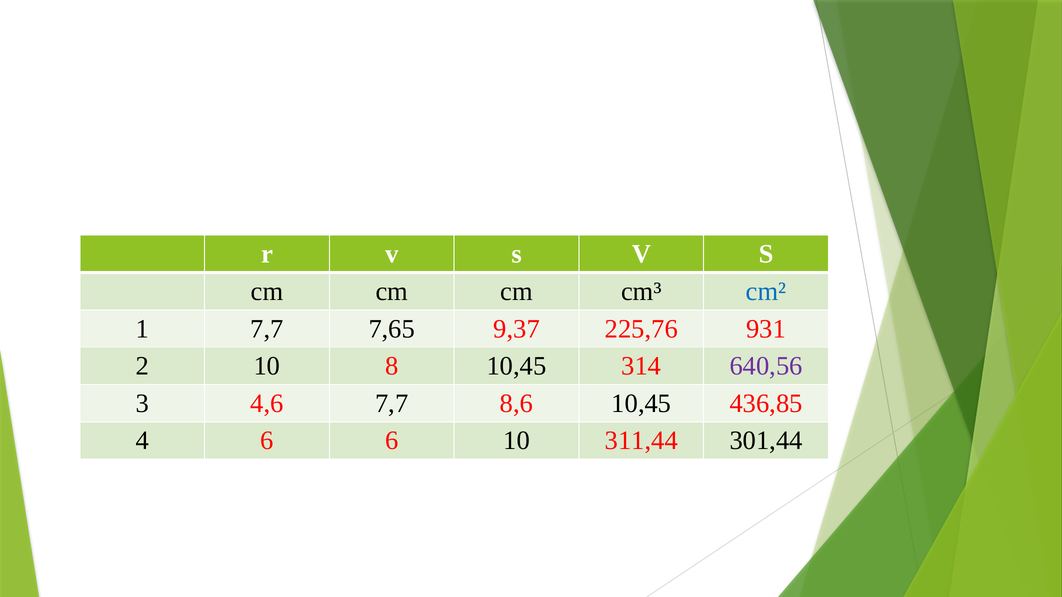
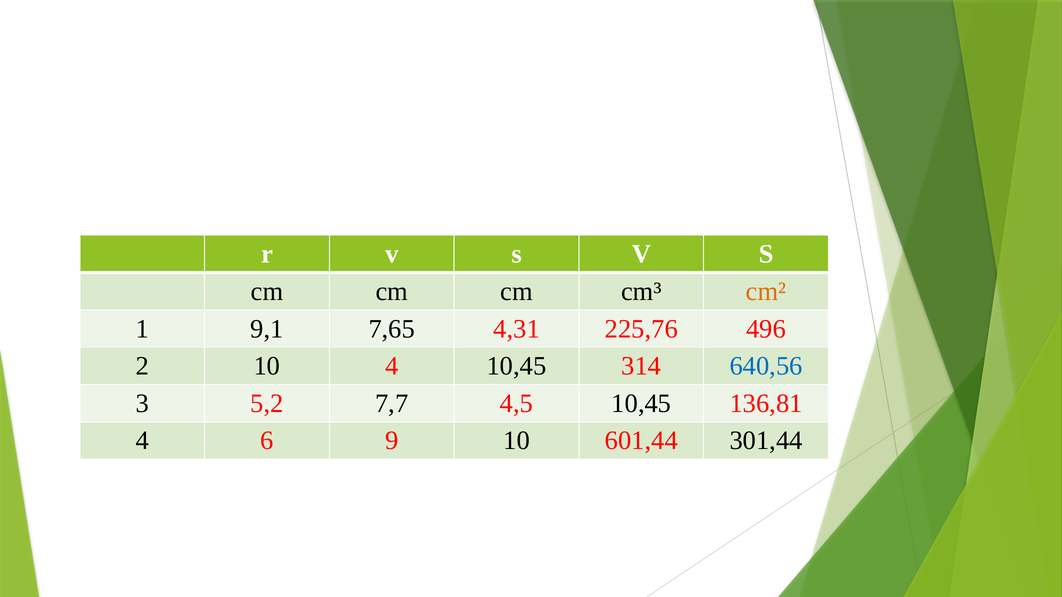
cm² colour: blue -> orange (766, 292)
1 7,7: 7,7 -> 9,1 (267, 329)
9,37: 9,37 -> 4,31 (517, 329)
931: 931 -> 496 (766, 329)
10 8: 8 -> 4 (392, 366)
640,56 colour: purple -> blue (766, 366)
4,6: 4,6 -> 5,2 (267, 404)
8,6: 8,6 -> 4,5 (517, 404)
436,85: 436,85 -> 136,81 (766, 404)
6 6: 6 -> 9 (392, 441)
311,44: 311,44 -> 601,44 (641, 441)
